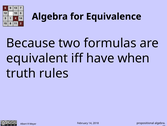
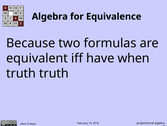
truth rules: rules -> truth (54, 73)
